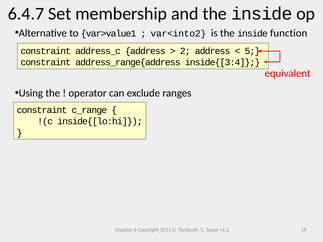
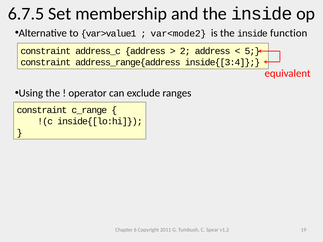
6.4.7: 6.4.7 -> 6.7.5 (26, 14)
var<into2: var<into2 -> var<mode2 (178, 33)
